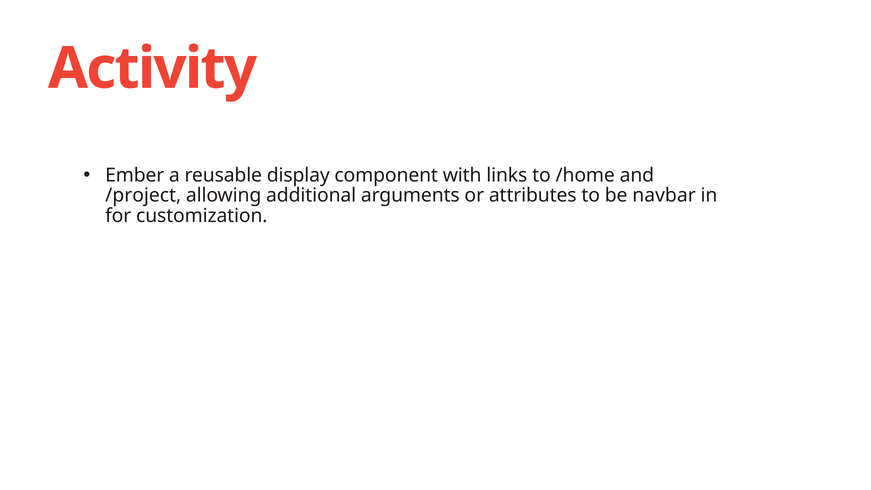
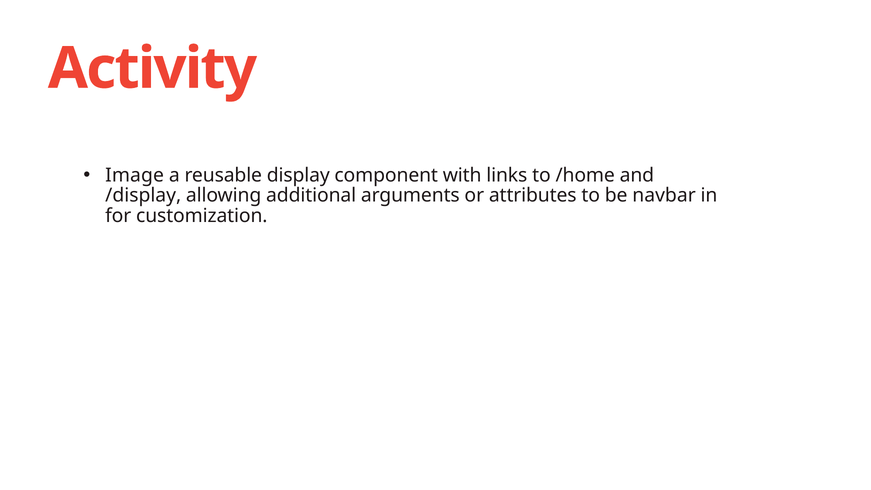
Ember: Ember -> Image (135, 175)
/project: /project -> /display (143, 196)
